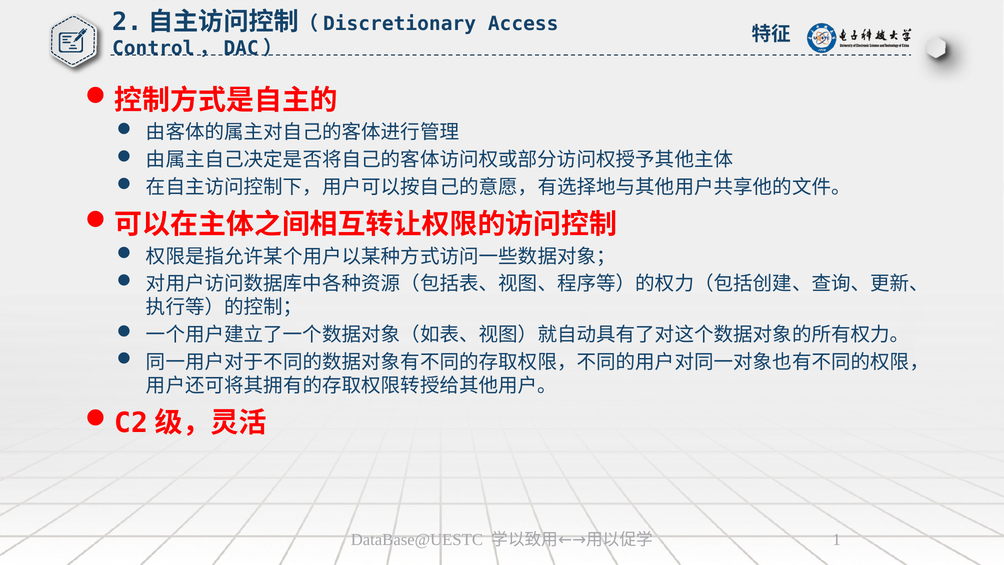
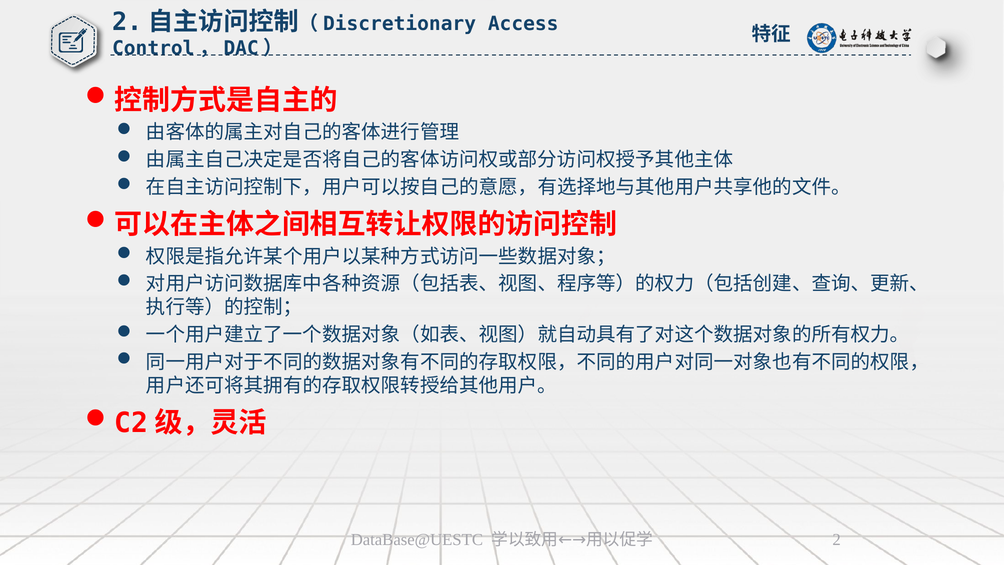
1: 1 -> 2 (837, 540)
